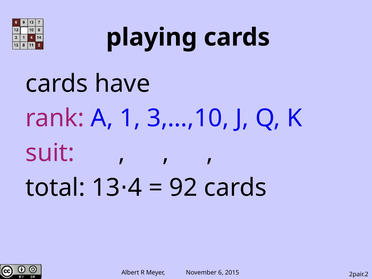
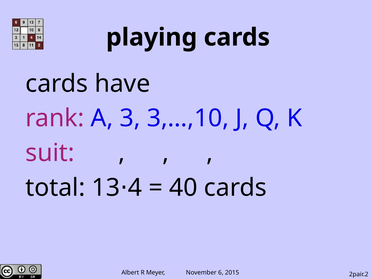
1: 1 -> 3 (130, 118)
92: 92 -> 40 (183, 188)
